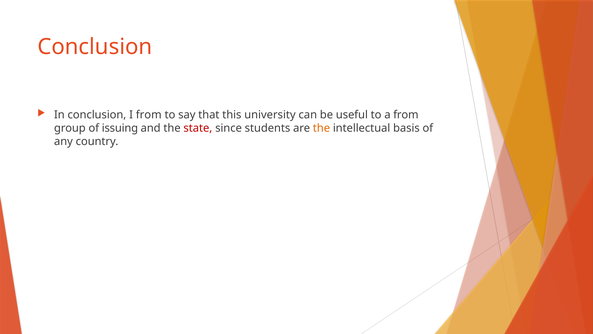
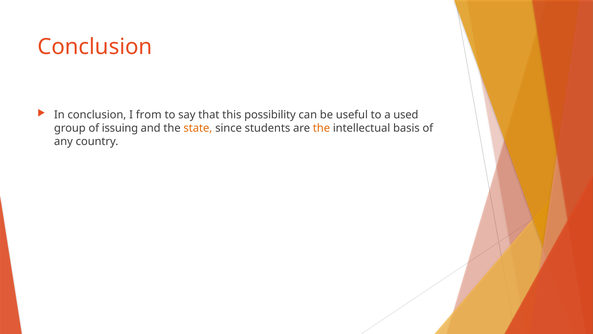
university: university -> possibility (270, 115)
a from: from -> used (406, 115)
state colour: red -> orange (198, 128)
